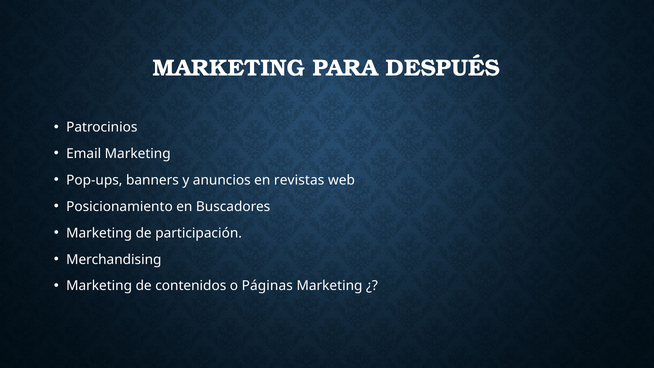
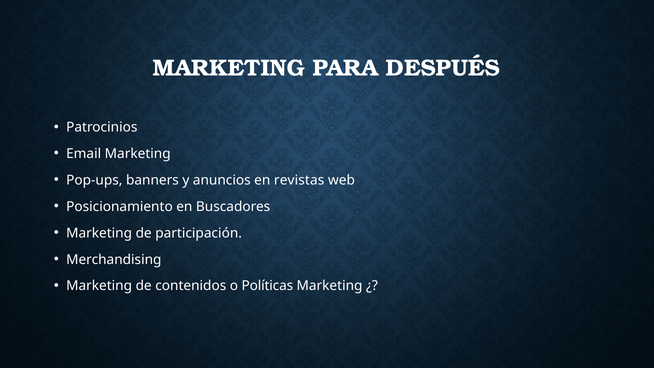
Páginas: Páginas -> Políticas (267, 286)
